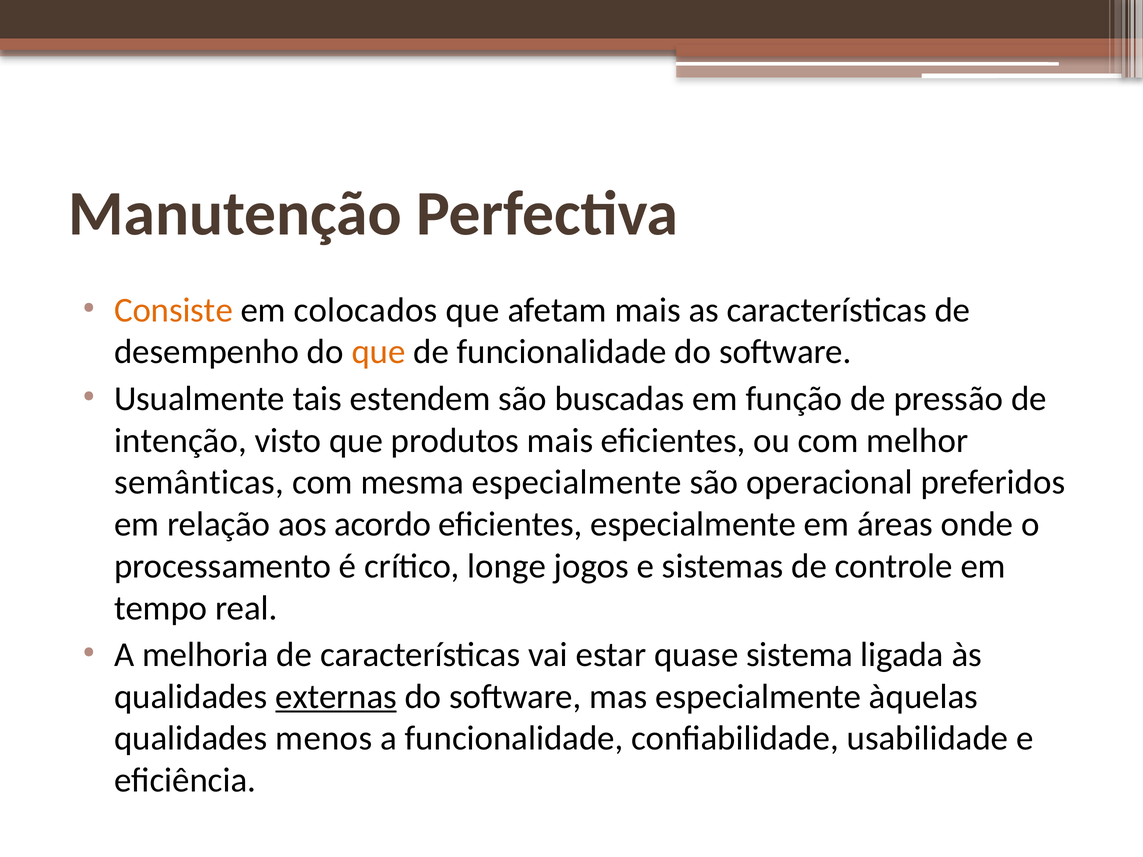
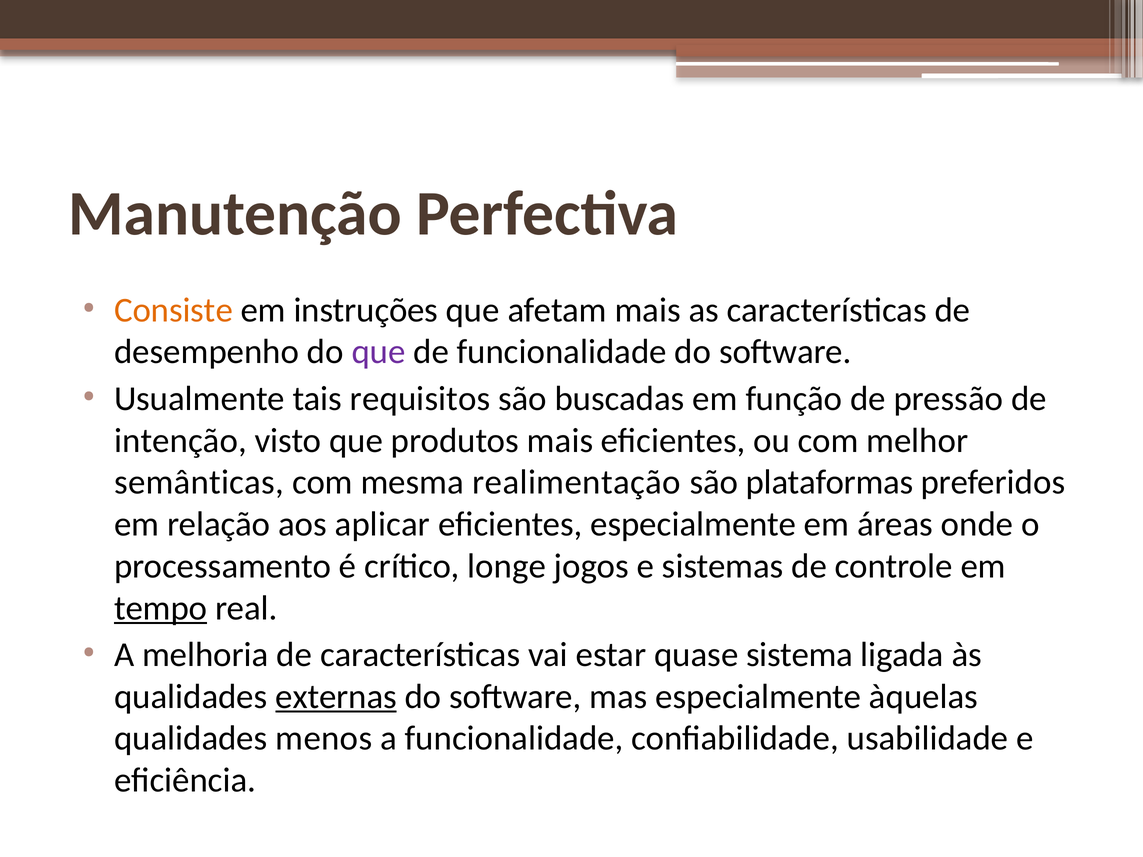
colocados: colocados -> instruções (366, 310)
que colour: orange -> purple (378, 352)
estendem: estendem -> requisitos (420, 399)
mesma especialmente: especialmente -> realimentação (577, 483)
operacional: operacional -> plataformas (830, 483)
acordo: acordo -> aplicar (382, 524)
tempo underline: none -> present (161, 608)
